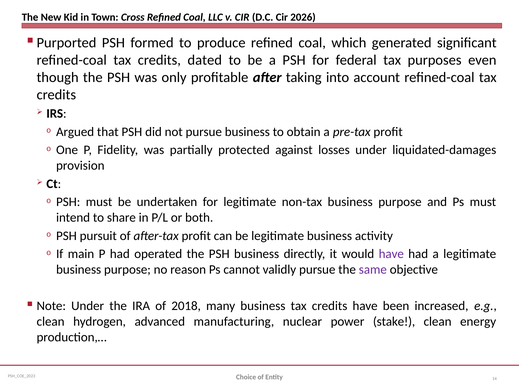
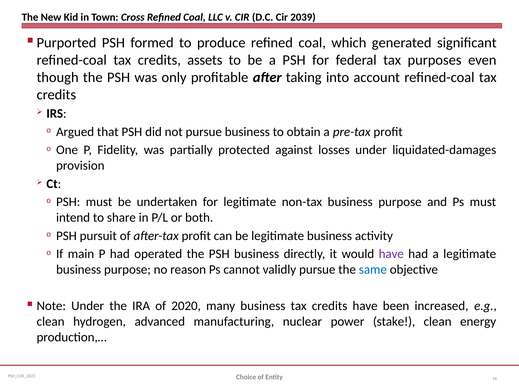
2026: 2026 -> 2039 (303, 17)
dated: dated -> assets (205, 60)
same colour: purple -> blue (373, 269)
2018: 2018 -> 2020 (186, 305)
